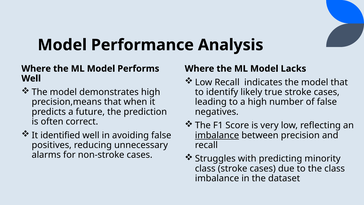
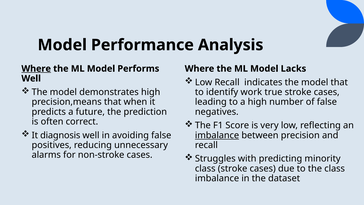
Where underline: none -> present (36, 69)
likely: likely -> work (251, 92)
identified: identified -> diagnosis (60, 135)
